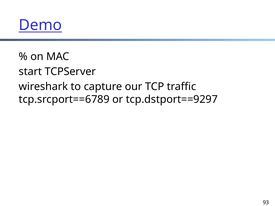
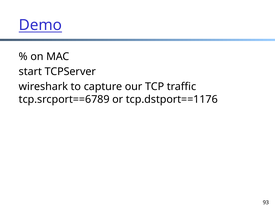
tcp.dstport==9297: tcp.dstport==9297 -> tcp.dstport==1176 (172, 99)
